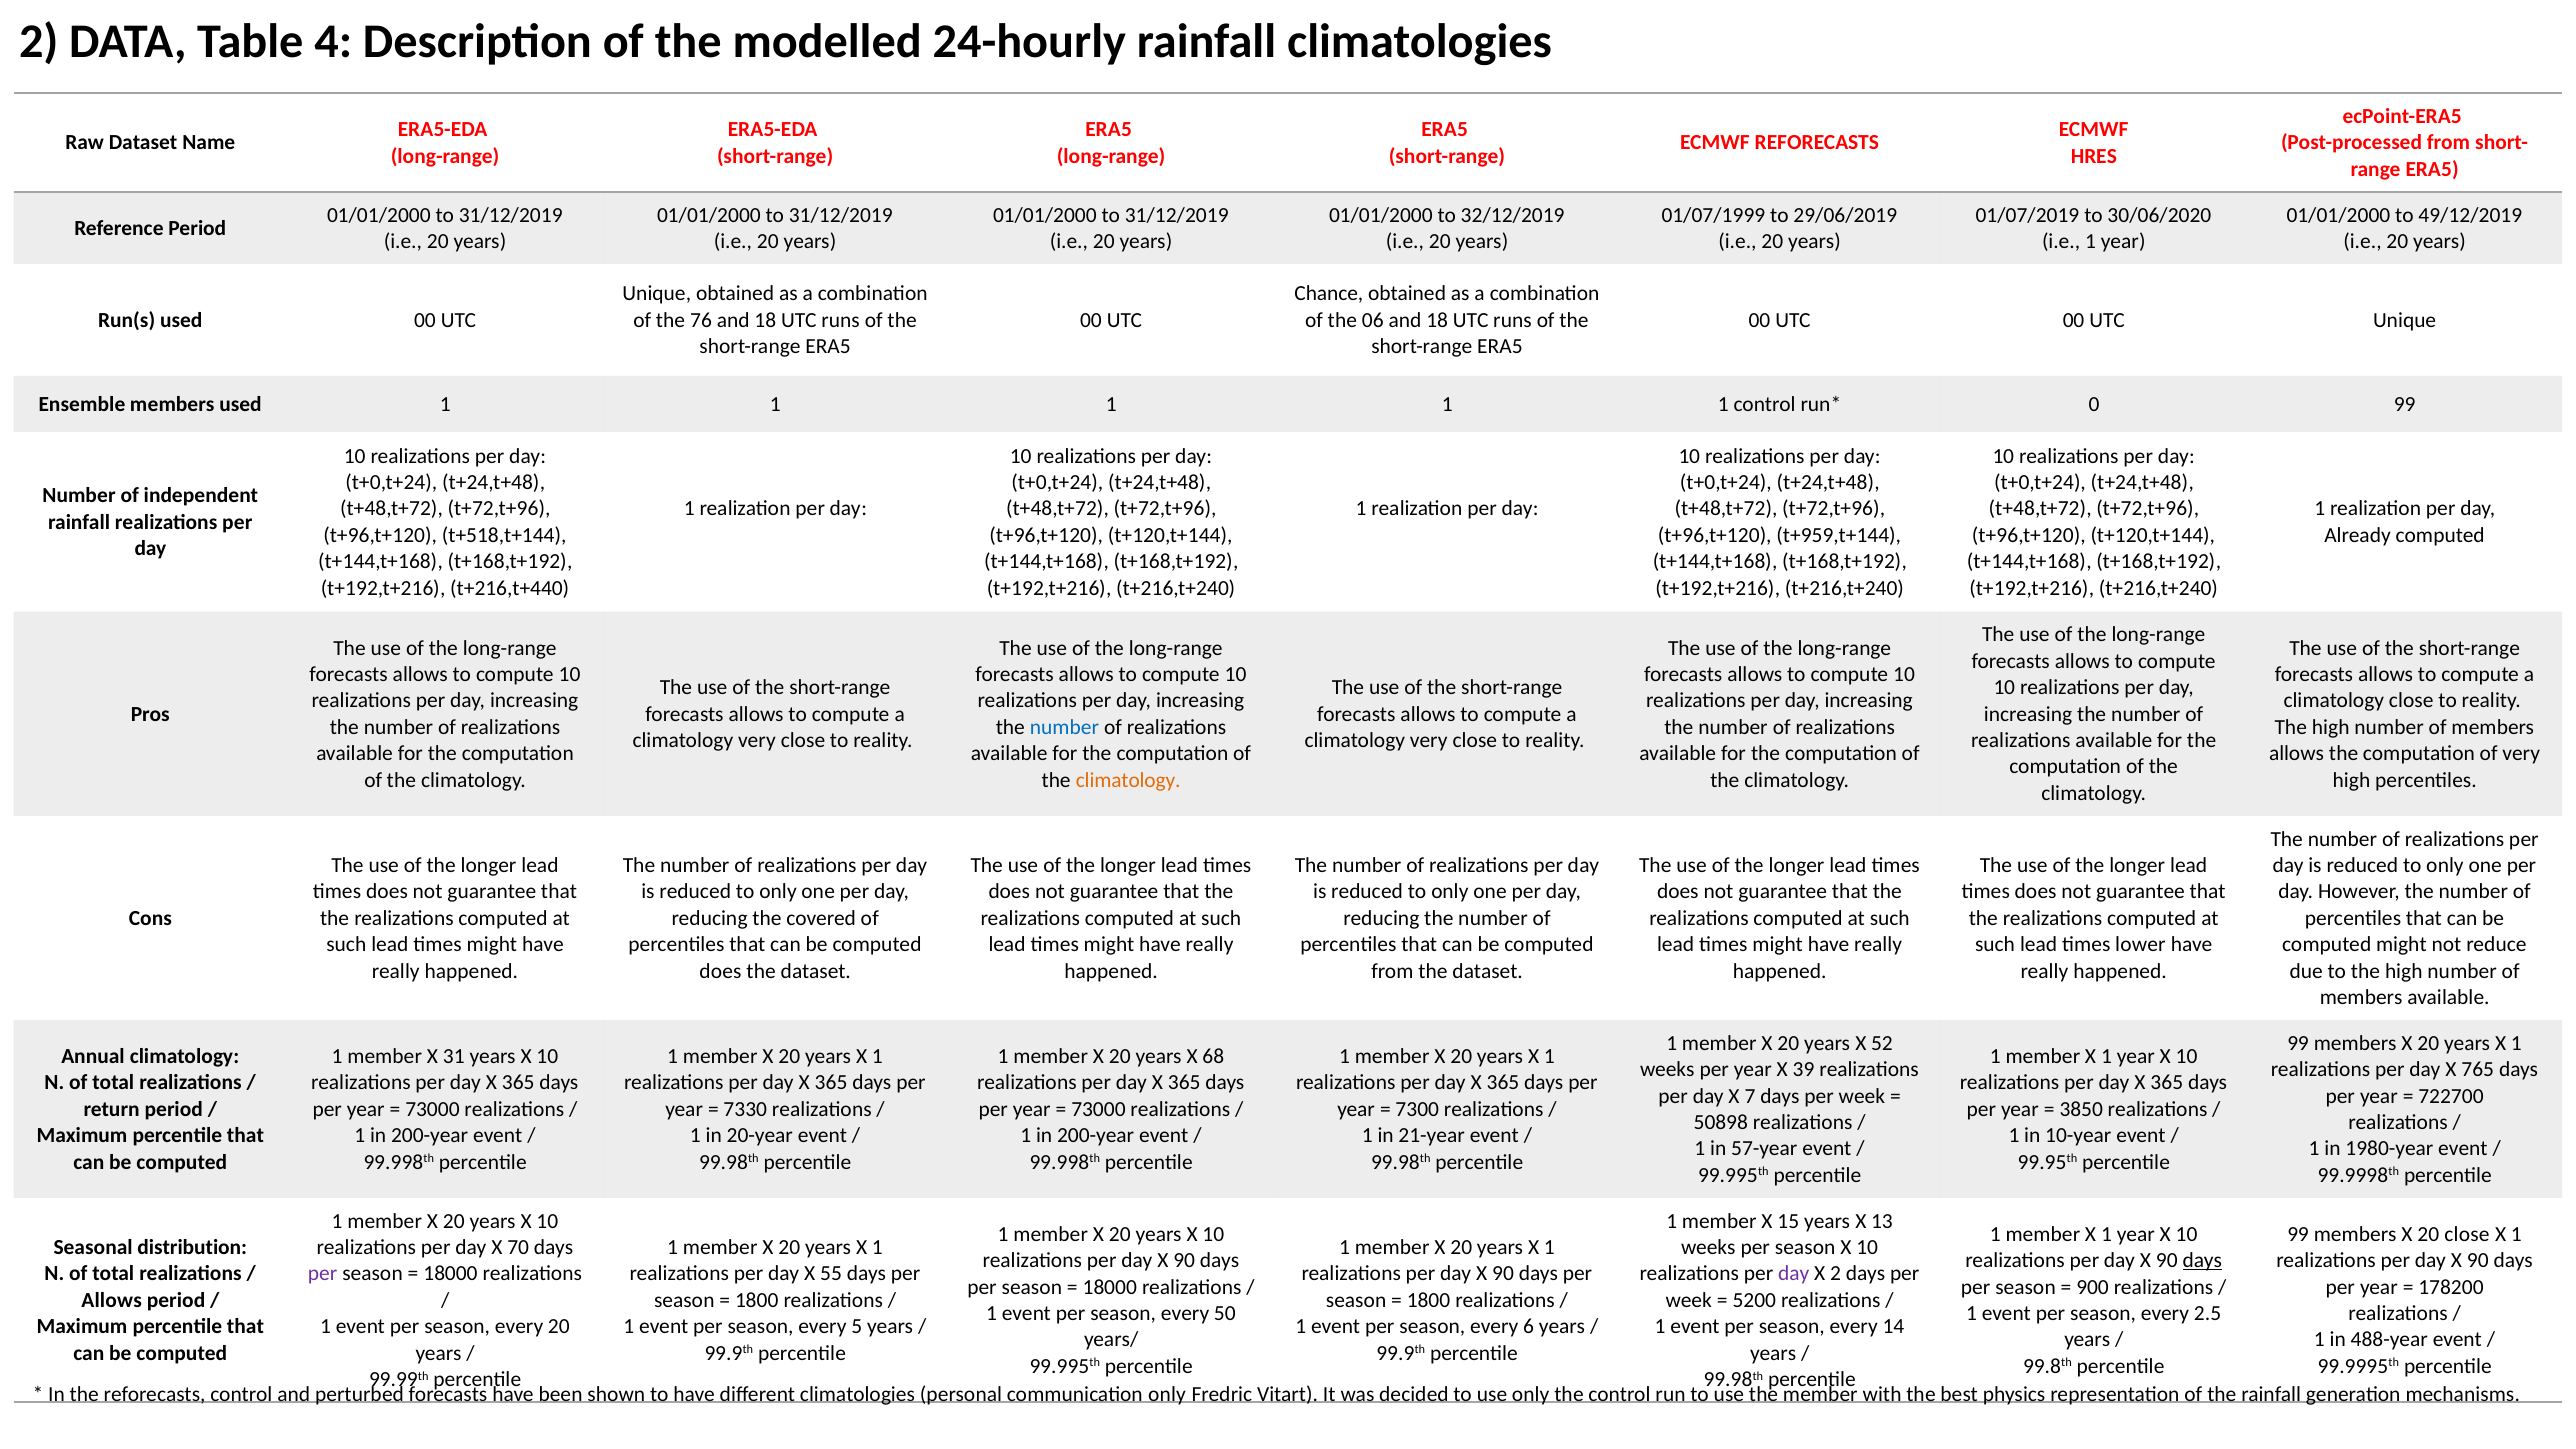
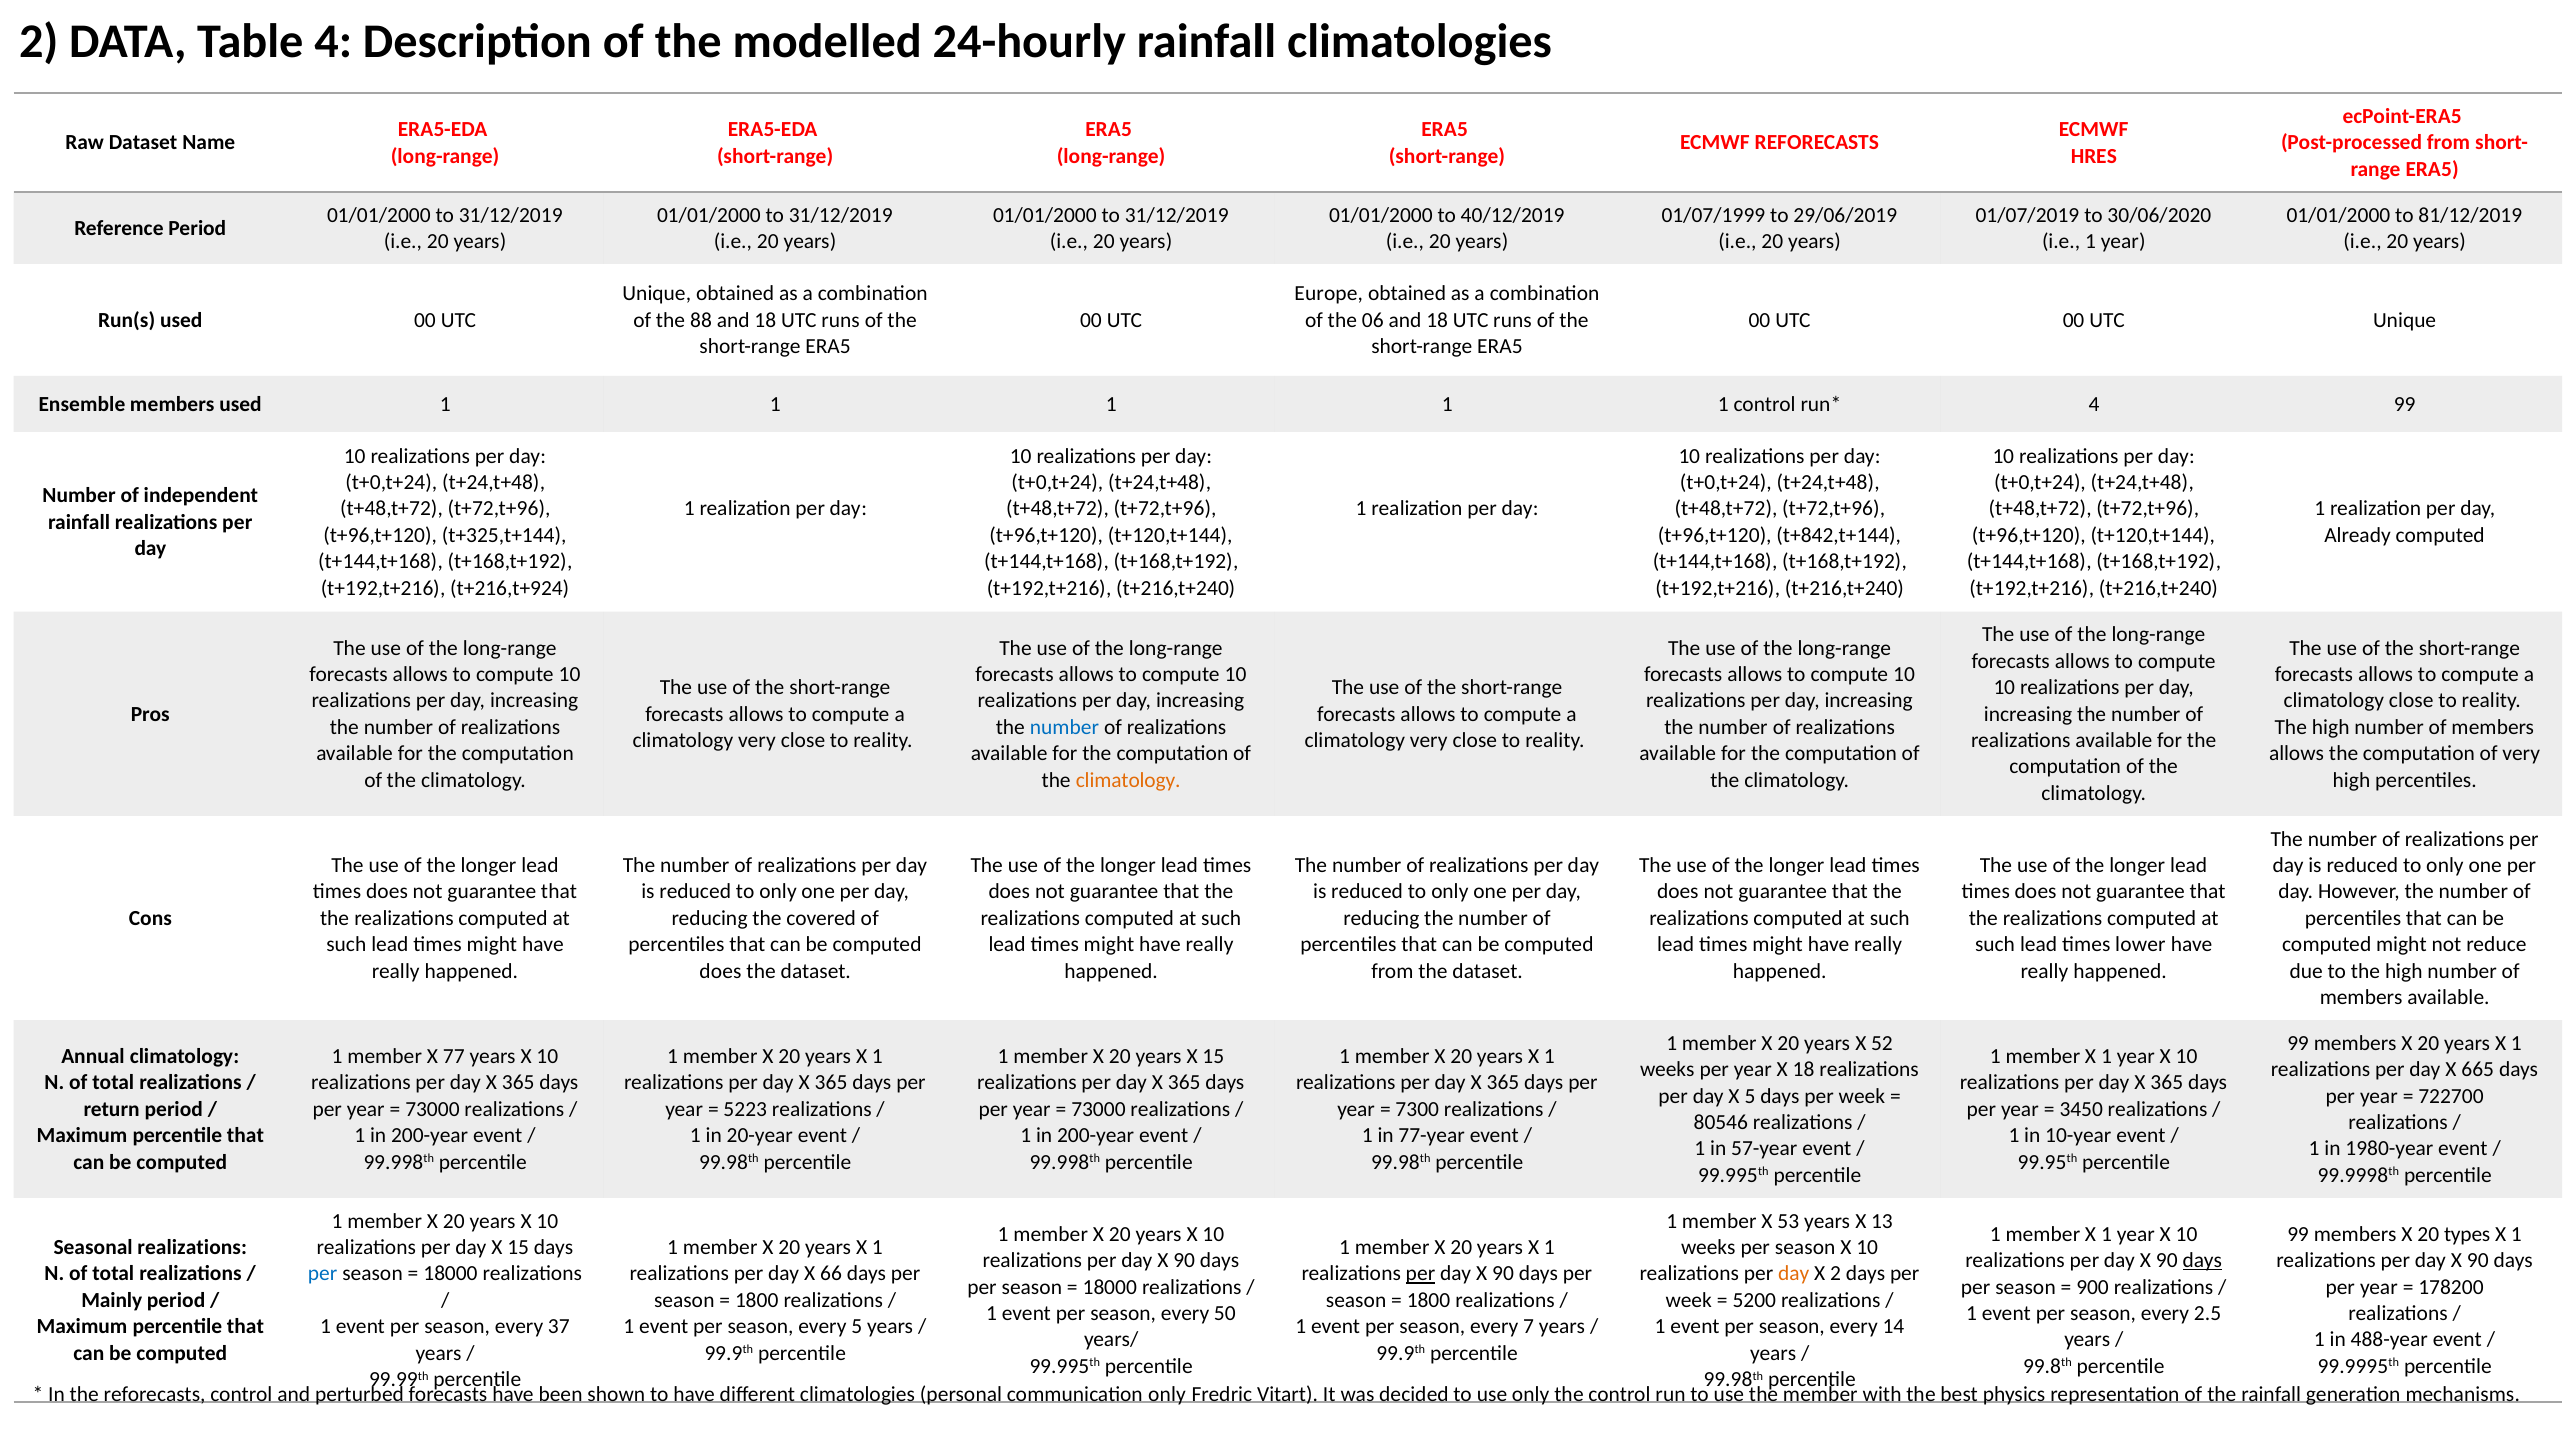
32/12/2019: 32/12/2019 -> 40/12/2019 (1513, 215)
49/12/2019: 49/12/2019 -> 81/12/2019 (2470, 215)
Chance: Chance -> Europe (1329, 294)
76: 76 -> 88 (701, 320)
0: 0 -> 4 (2094, 404)
t+518,t+144: t+518,t+144 -> t+325,t+144 (504, 535)
t+959,t+144: t+959,t+144 -> t+842,t+144 (1839, 535)
t+216,t+440: t+216,t+440 -> t+216,t+924 (510, 588)
31: 31 -> 77 (454, 1056)
years X 68: 68 -> 15 (1213, 1056)
X 39: 39 -> 18 (1804, 1070)
765: 765 -> 665 (2478, 1070)
X 7: 7 -> 5 (1750, 1096)
7330: 7330 -> 5223 (745, 1109)
3850: 3850 -> 3450 (2081, 1109)
50898: 50898 -> 80546 (1721, 1122)
21-year: 21-year -> 77-year (1432, 1136)
15: 15 -> 53 (1788, 1221)
20 close: close -> types (2467, 1234)
Seasonal distribution: distribution -> realizations (192, 1247)
day X 70: 70 -> 15 (518, 1247)
per colour: purple -> blue (323, 1274)
55: 55 -> 66 (831, 1274)
per underline: none -> present (1420, 1274)
day colour: purple -> orange (1794, 1274)
Allows: Allows -> Mainly (112, 1300)
every 20: 20 -> 37 (559, 1327)
6: 6 -> 7 (1529, 1327)
